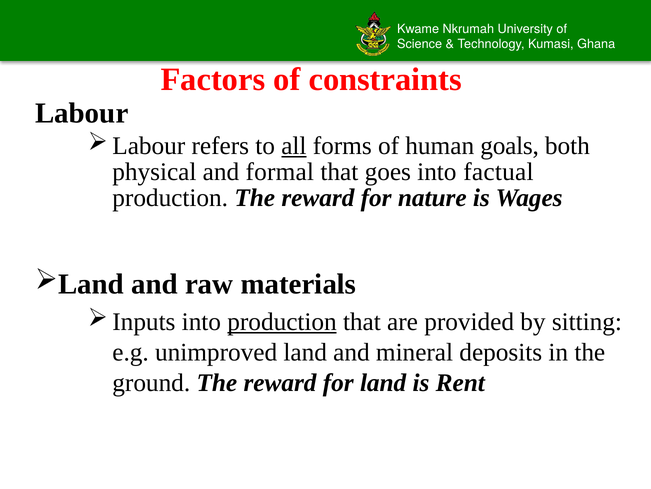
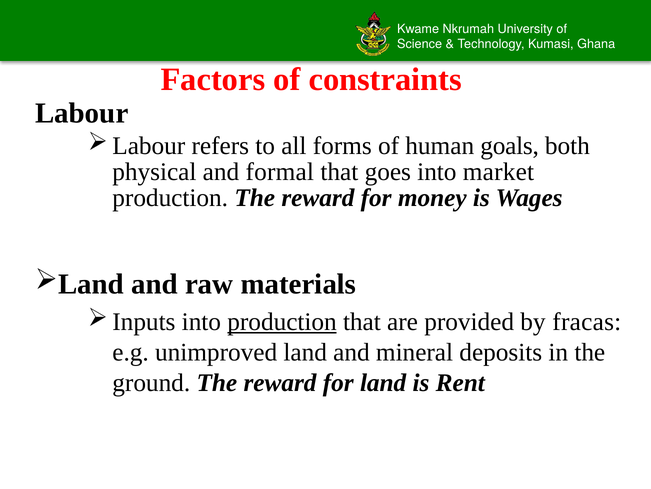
all underline: present -> none (294, 146)
factual: factual -> market (498, 172)
nature: nature -> money (432, 197)
sitting: sitting -> fracas (587, 321)
